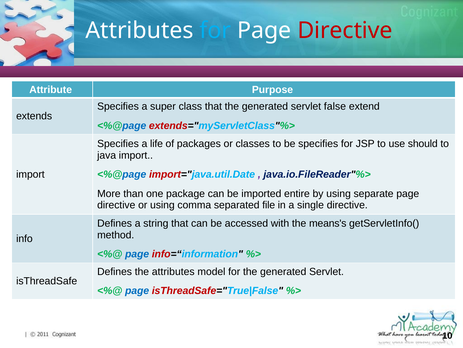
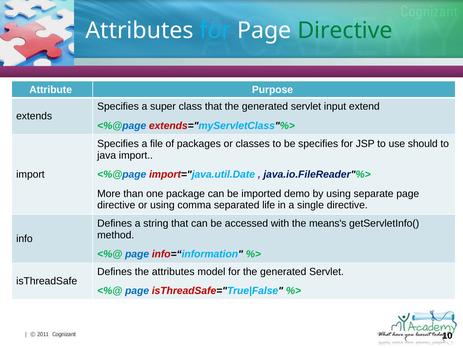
Directive colour: red -> green (345, 31)
false: false -> input (335, 106)
life: life -> file (156, 144)
entire: entire -> demo (297, 193)
file: file -> life (269, 205)
